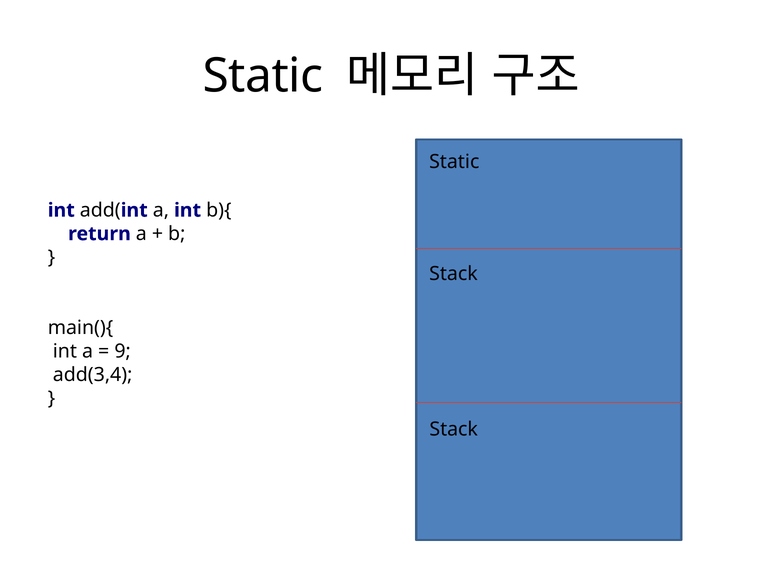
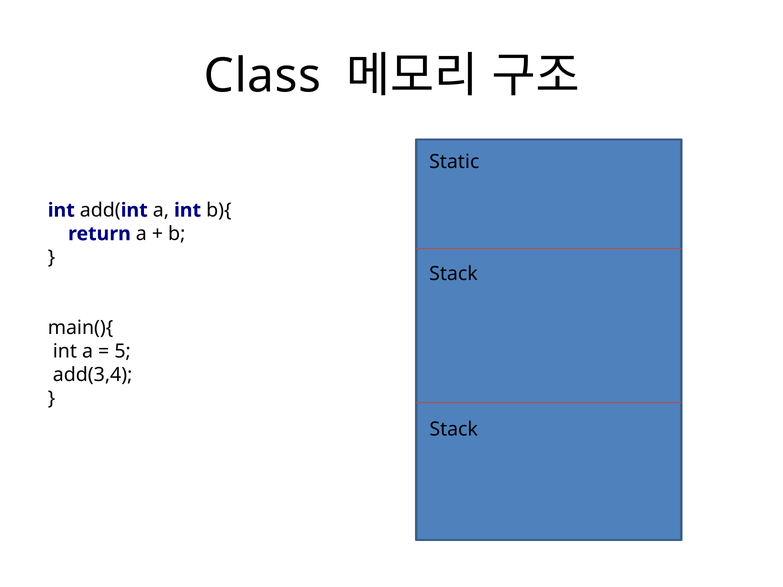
Static: Static -> Class (262, 76)
9: 9 -> 5 (123, 351)
